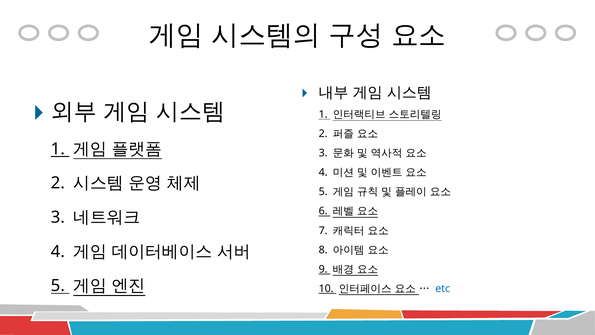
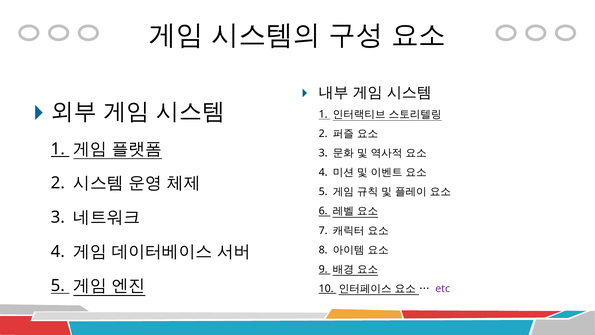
etc colour: blue -> purple (443, 288)
